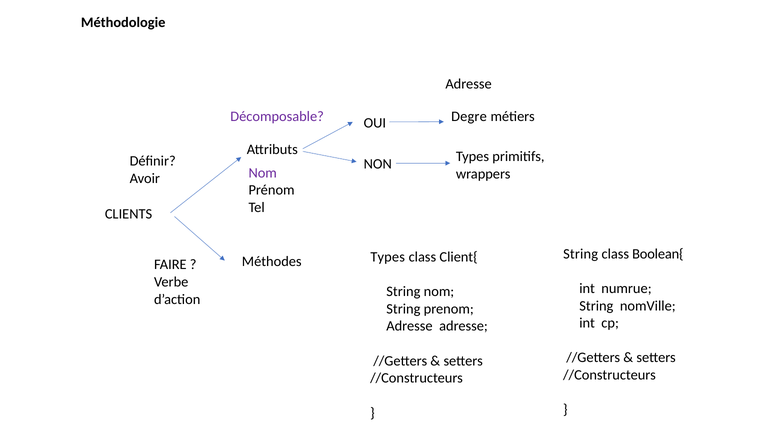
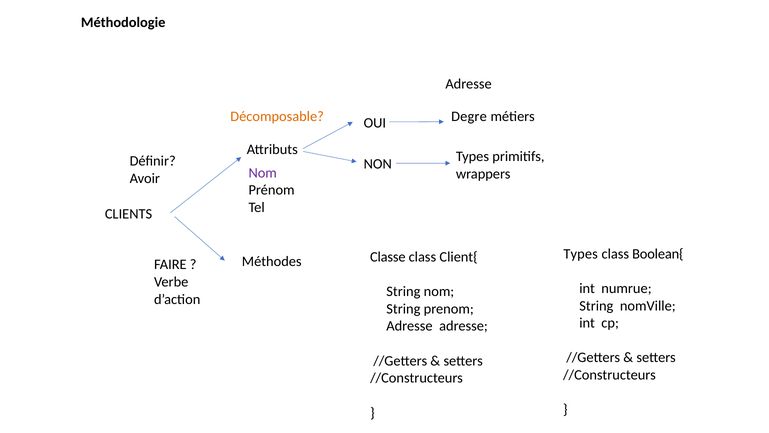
Décomposable colour: purple -> orange (277, 116)
String: String -> Types (581, 254)
Types: Types -> Classe (388, 257)
